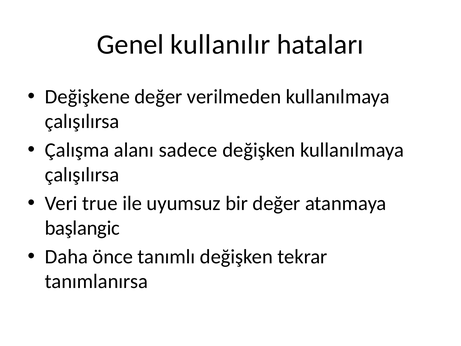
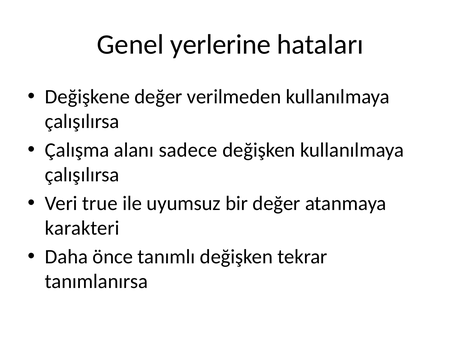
kullanılır: kullanılır -> yerlerine (220, 45)
başlangic: başlangic -> karakteri (82, 228)
